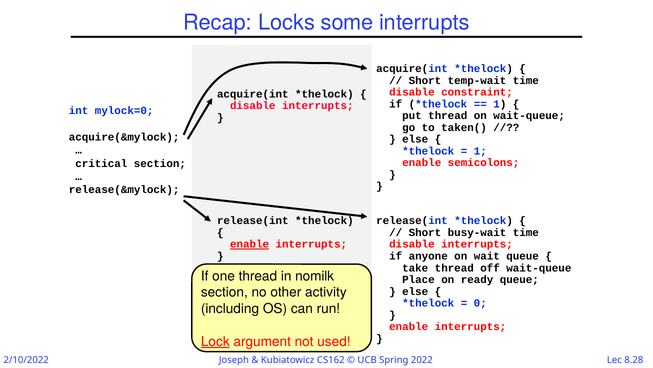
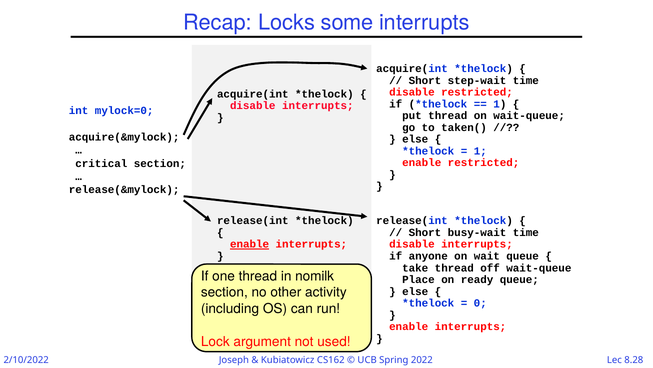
temp-wait: temp-wait -> step-wait (477, 80)
disable constraint: constraint -> restricted (477, 92)
enable semicolons: semicolons -> restricted (484, 163)
Lock underline: present -> none (215, 341)
